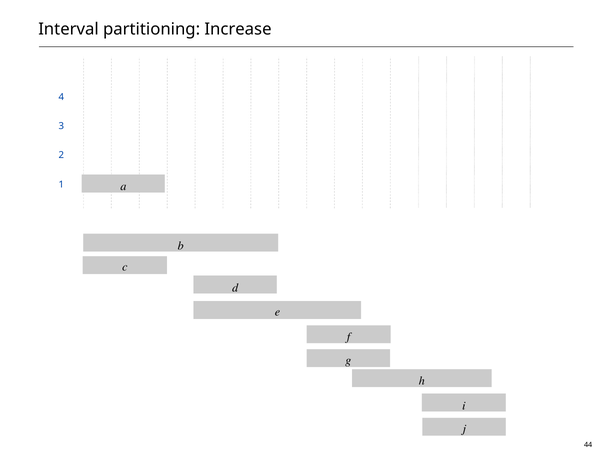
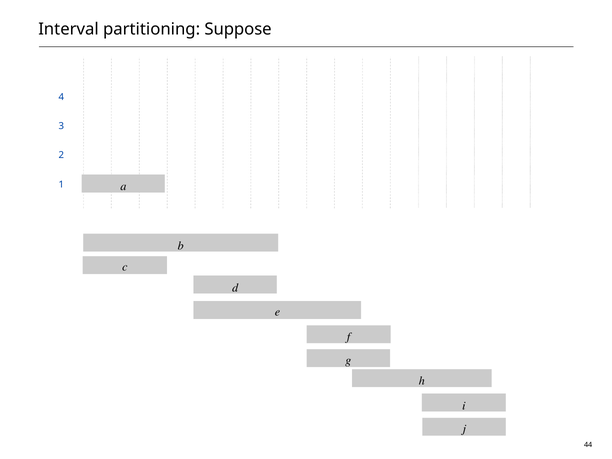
Increase: Increase -> Suppose (238, 29)
